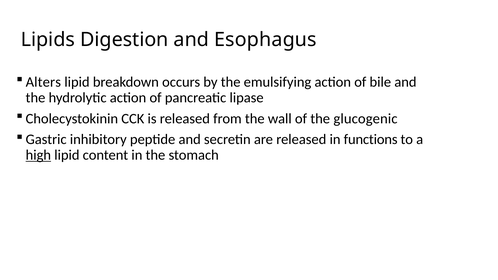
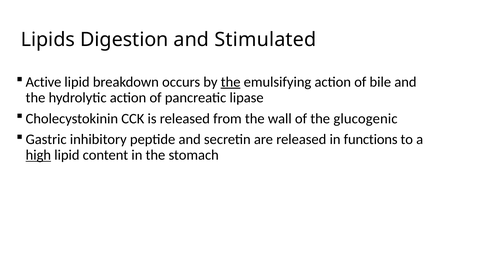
Esophagus: Esophagus -> Stimulated (265, 40)
Alters: Alters -> Active (43, 82)
the underline: none -> present (231, 82)
